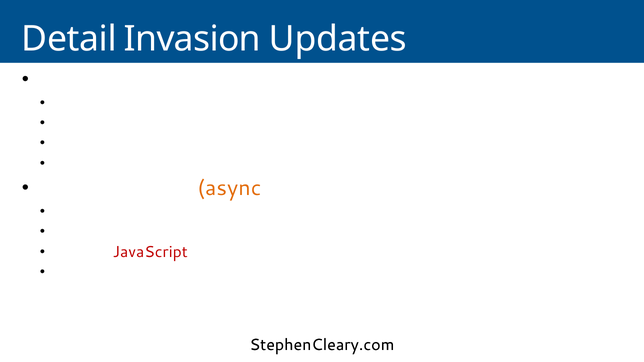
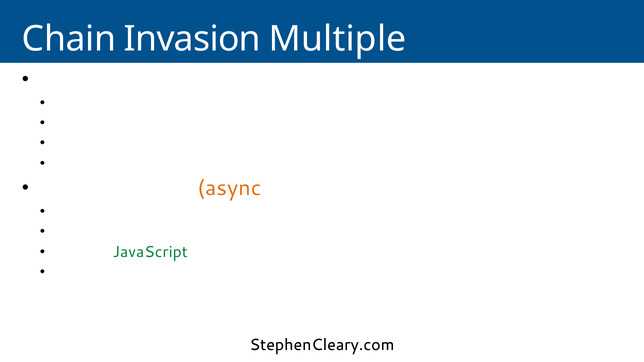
Detail: Detail -> Chain (69, 39)
Updates: Updates -> Multiple (338, 39)
JavaScript colour: red -> green (150, 252)
